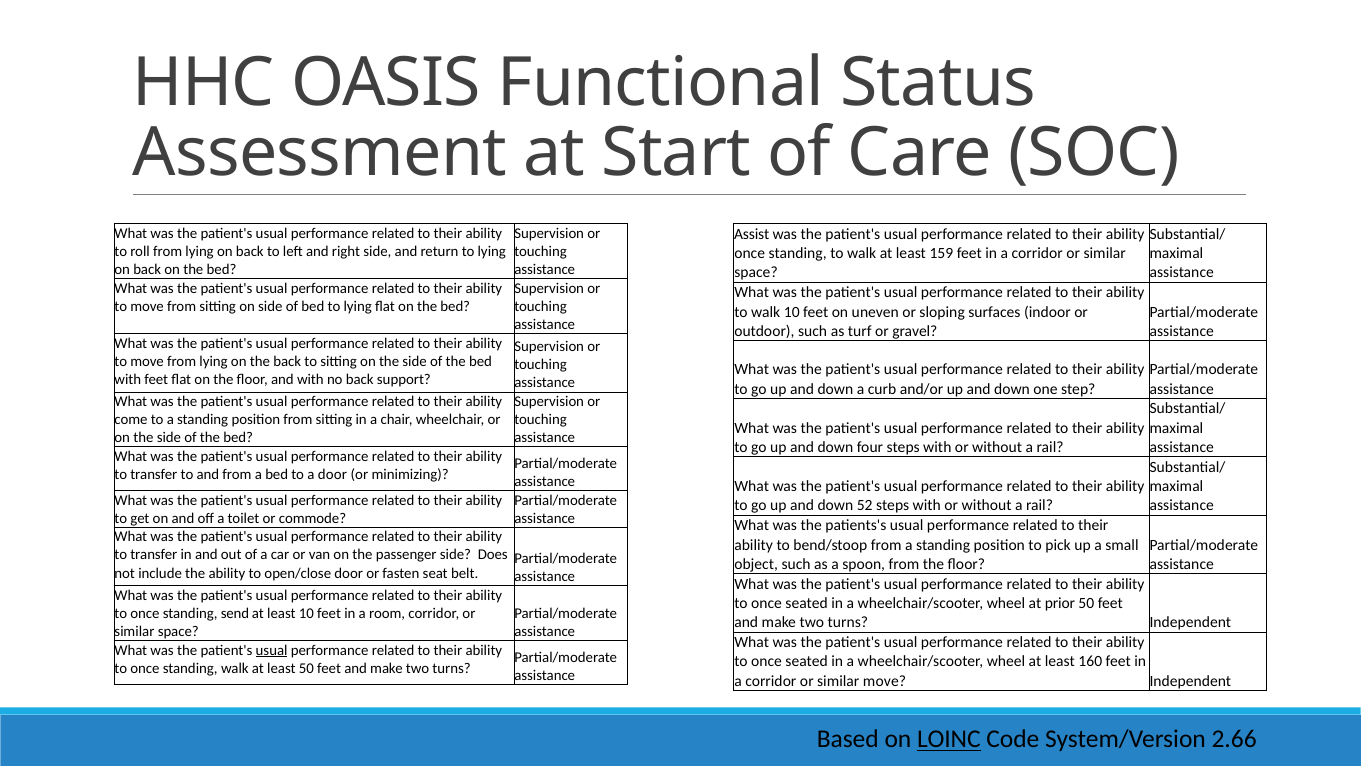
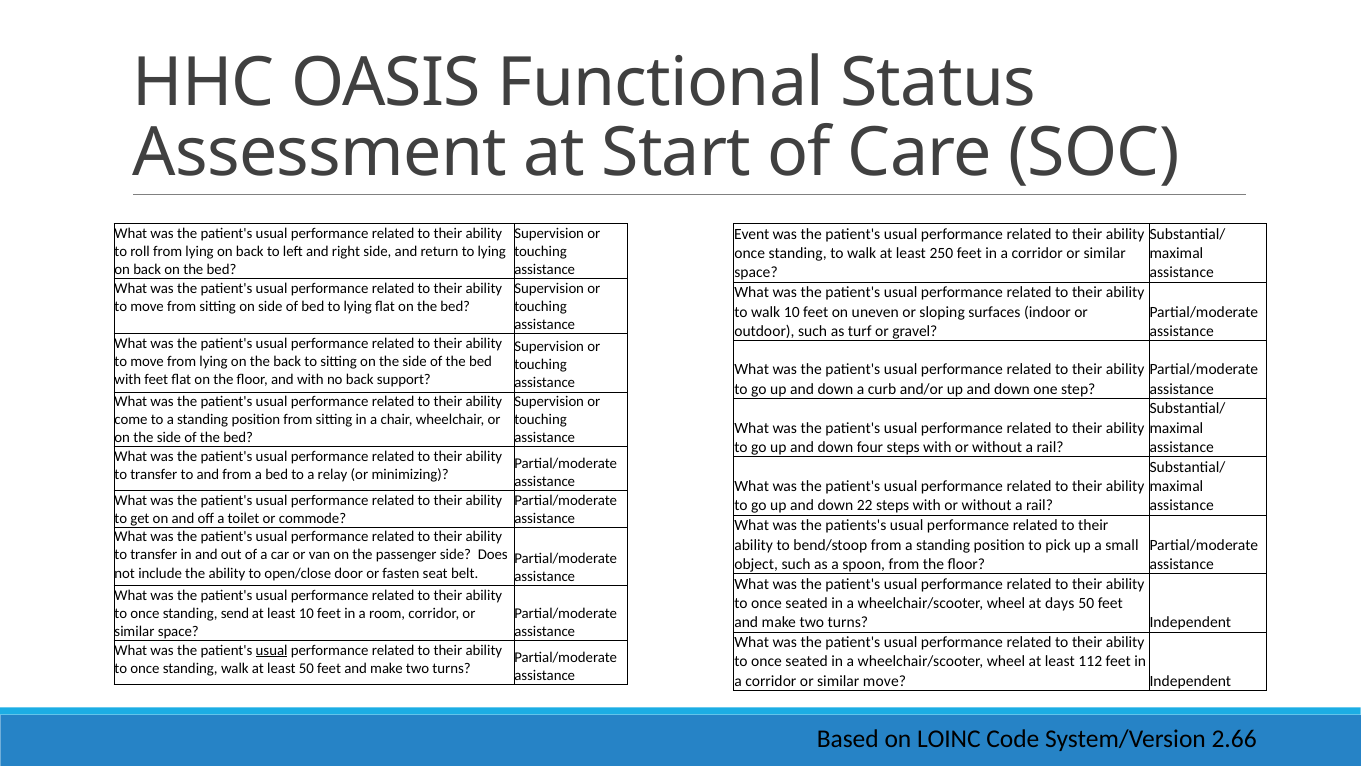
Assist: Assist -> Event (752, 234)
159: 159 -> 250 (941, 253)
a door: door -> relay (333, 474)
52: 52 -> 22 (865, 505)
prior: prior -> days (1060, 603)
160: 160 -> 112 (1090, 661)
LOINC underline: present -> none (949, 739)
